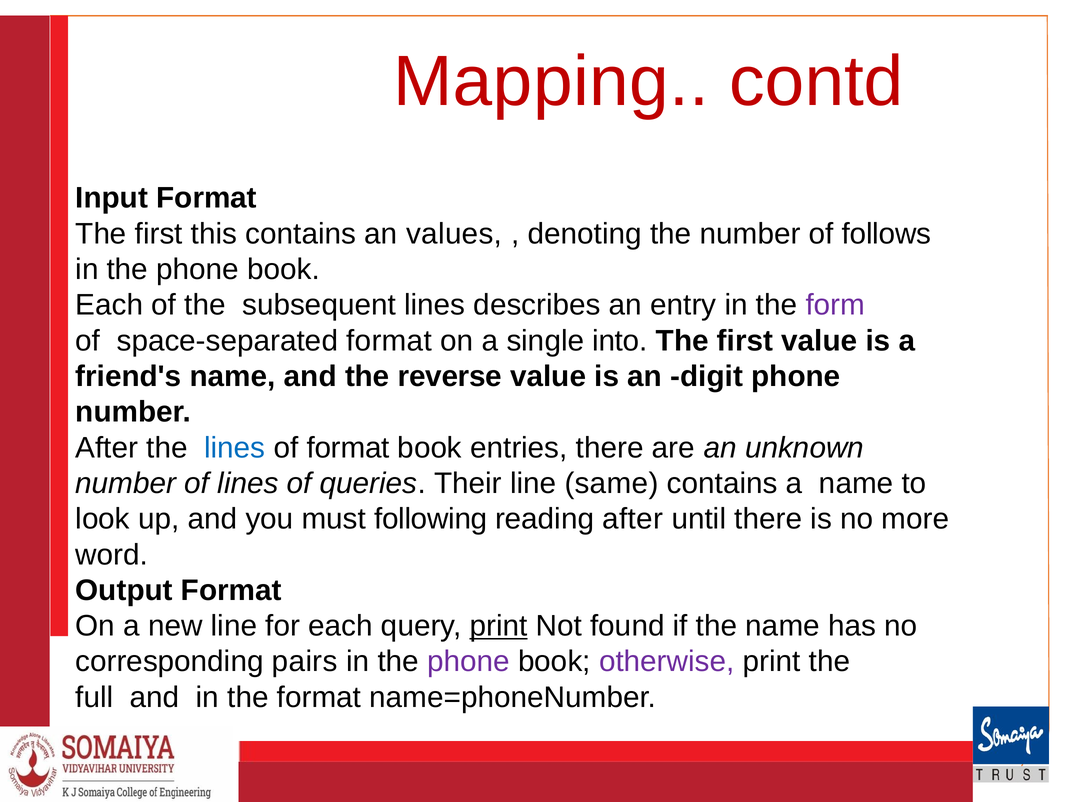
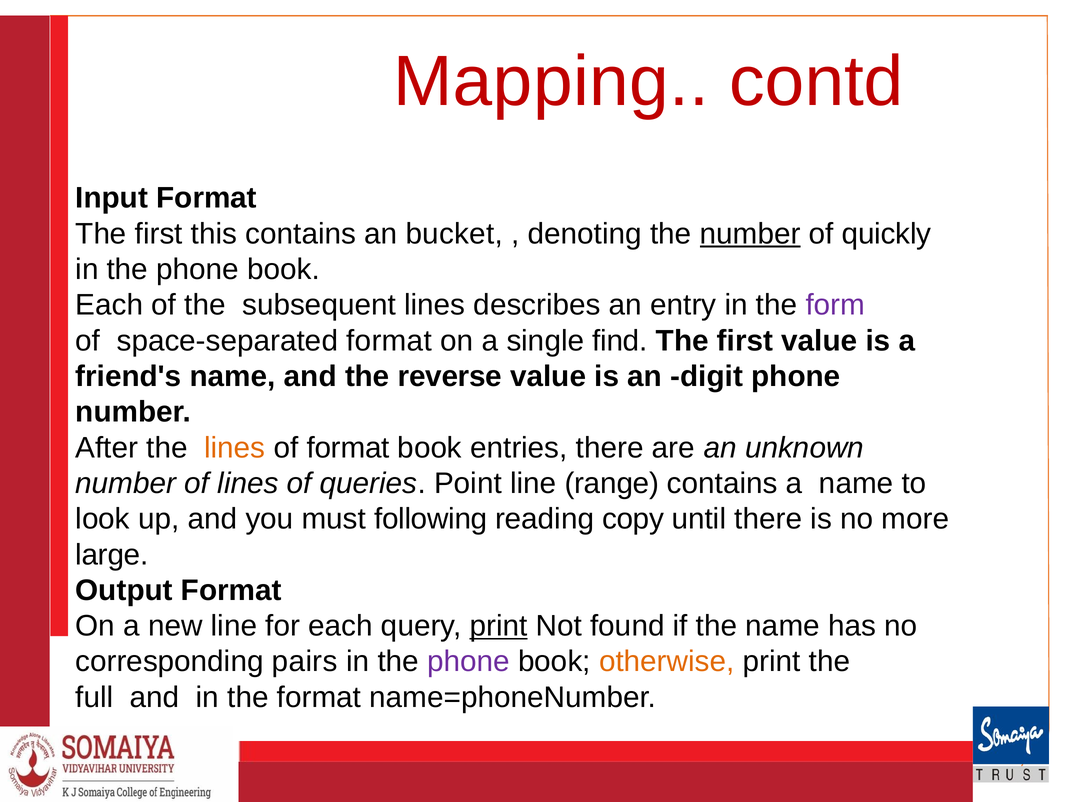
values: values -> bucket (454, 234)
number underline: none -> present (750, 234)
follows: follows -> quickly (887, 234)
into: into -> find (620, 341)
lines colour: blue -> orange (235, 448)
Their: Their -> Point (468, 483)
same: same -> range (612, 483)
reading after: after -> copy (633, 519)
word: word -> large (112, 555)
otherwise colour: purple -> orange (667, 661)
